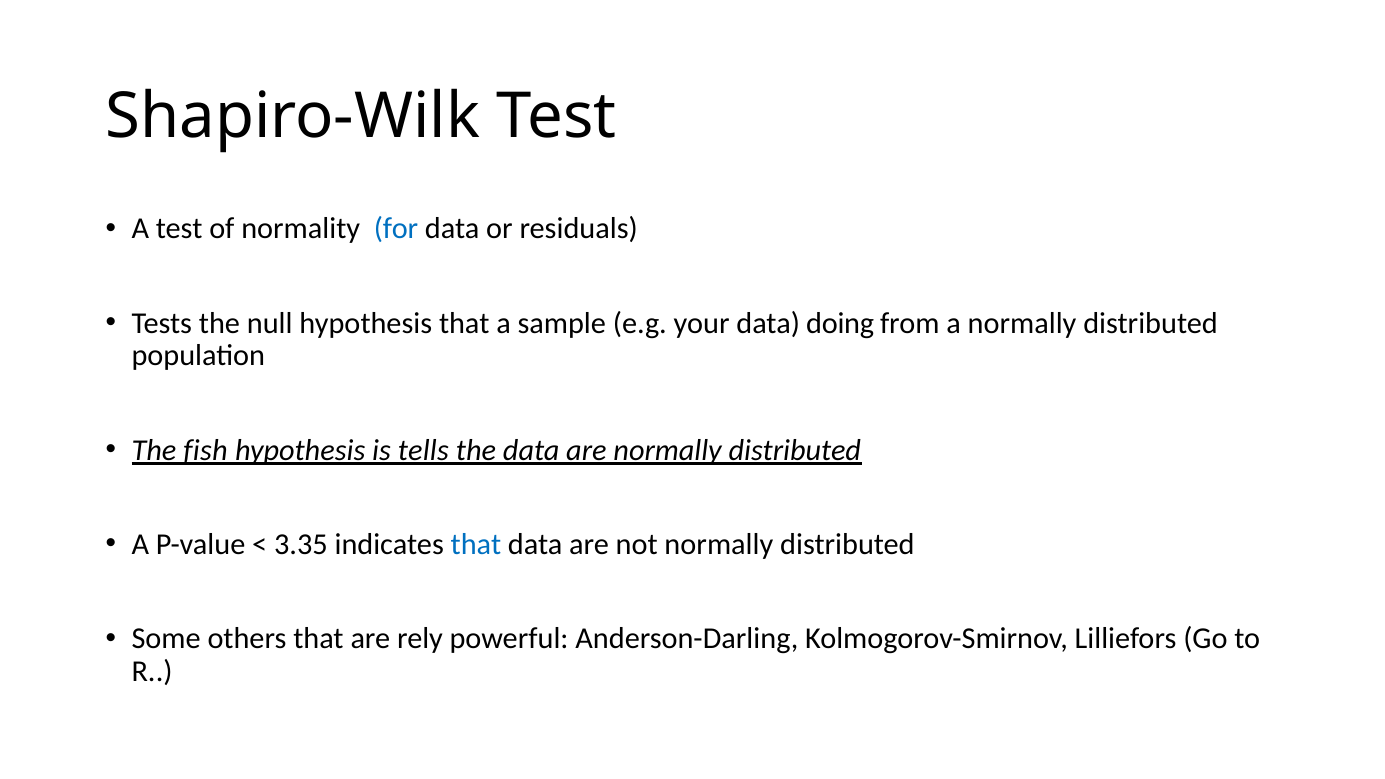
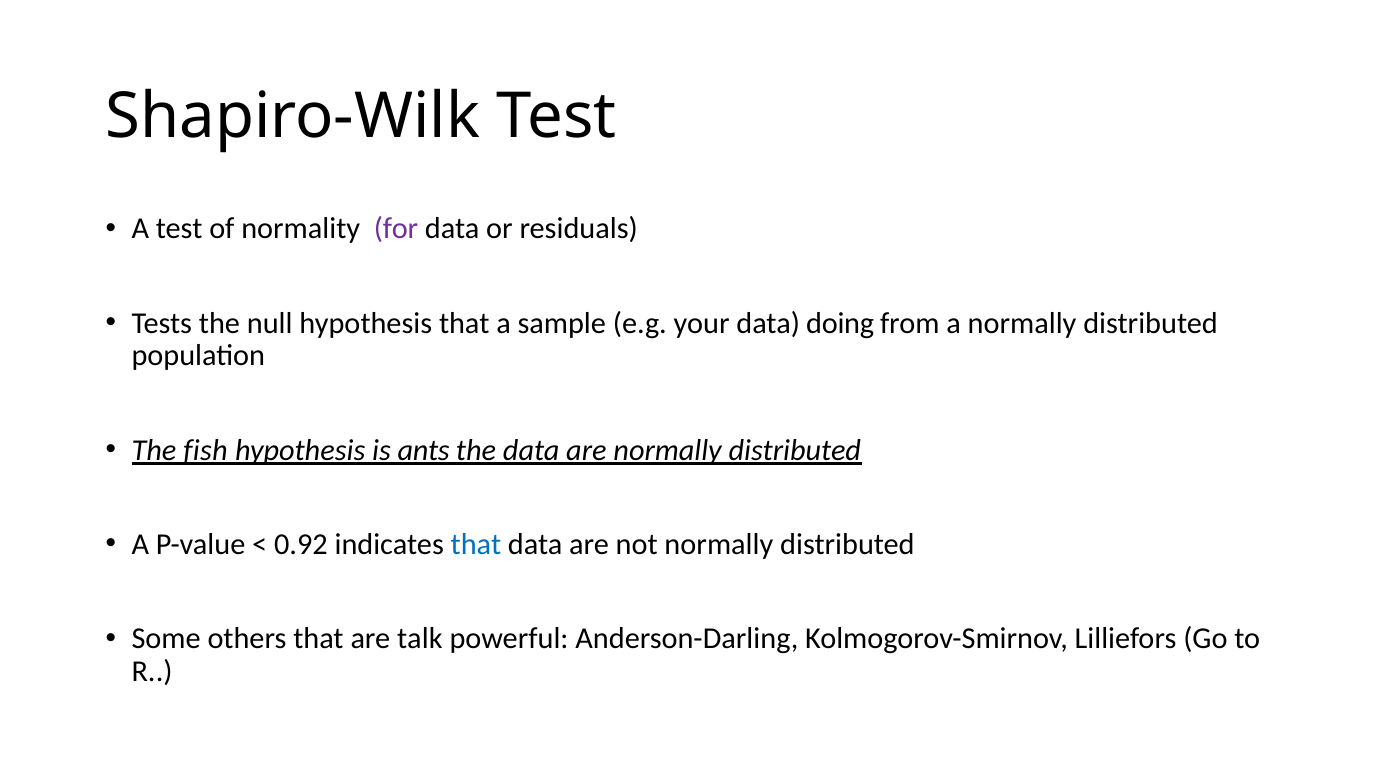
for colour: blue -> purple (396, 229)
tells: tells -> ants (424, 450)
3.35: 3.35 -> 0.92 (301, 544)
rely: rely -> talk (420, 639)
